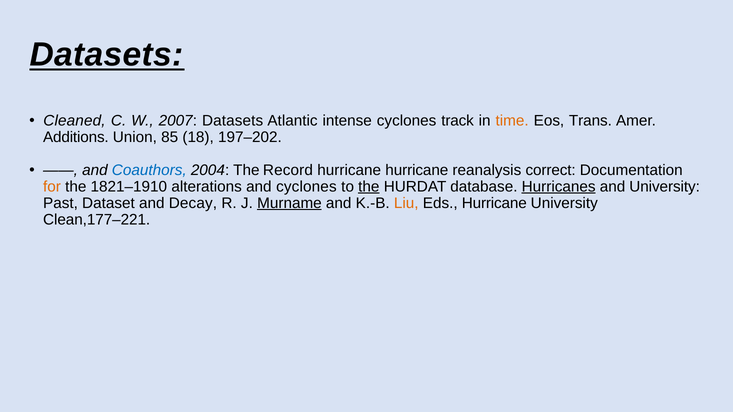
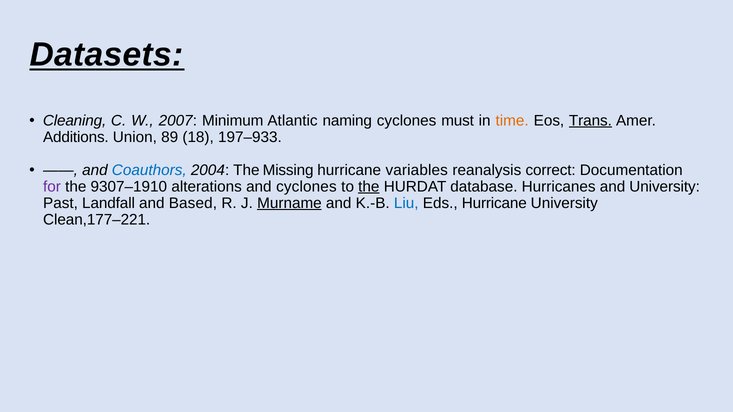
Cleaned: Cleaned -> Cleaning (75, 121)
2007 Datasets: Datasets -> Minimum (233, 121)
intense: intense -> naming (347, 121)
track: track -> must (458, 121)
Trans underline: none -> present (590, 121)
85: 85 -> 89 (170, 137)
197–202: 197–202 -> 197–933 (250, 137)
Record: Record -> Missing (288, 170)
hurricane hurricane: hurricane -> variables (417, 170)
for colour: orange -> purple (52, 187)
1821–1910: 1821–1910 -> 9307–1910 (129, 187)
Hurricanes underline: present -> none (559, 187)
Dataset: Dataset -> Landfall (109, 203)
Decay: Decay -> Based (193, 203)
Liu colour: orange -> blue (406, 203)
